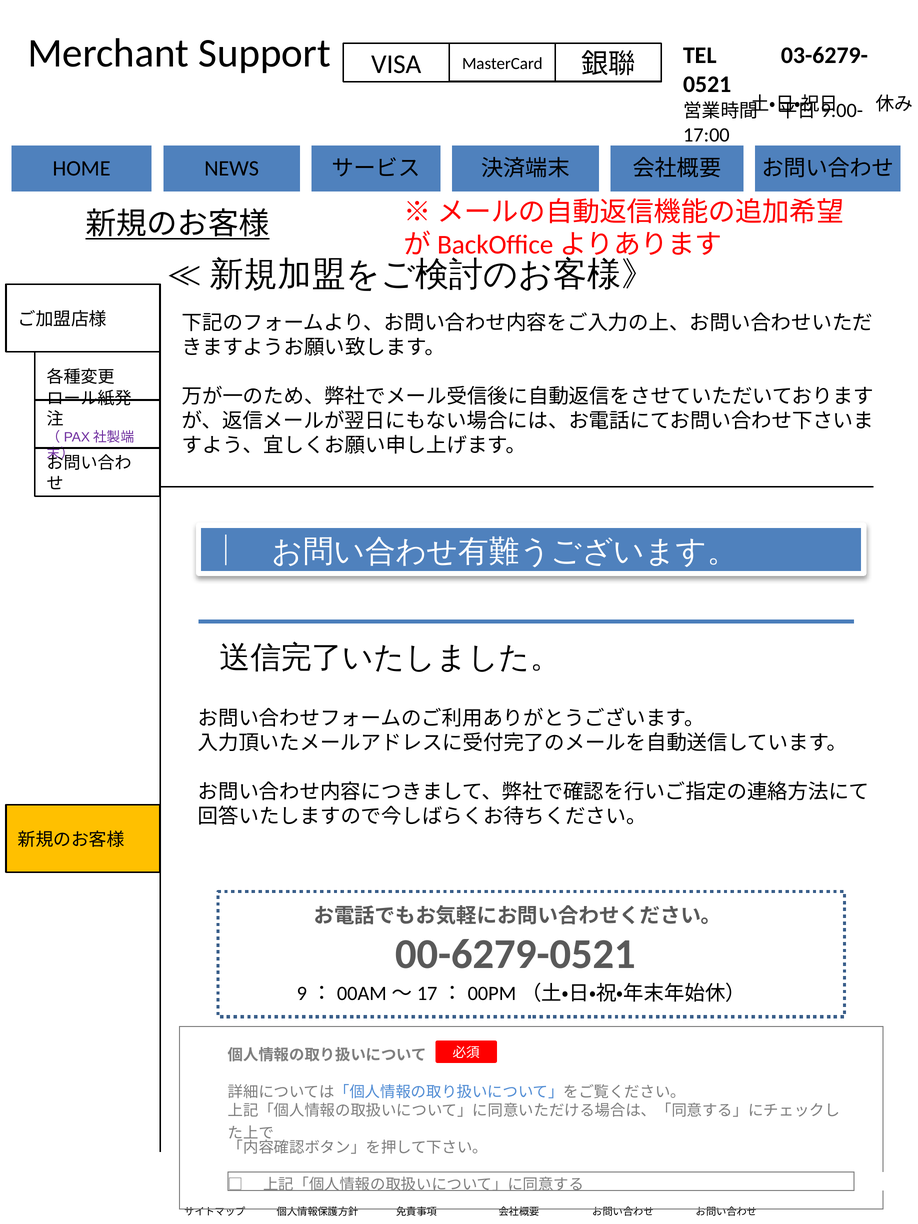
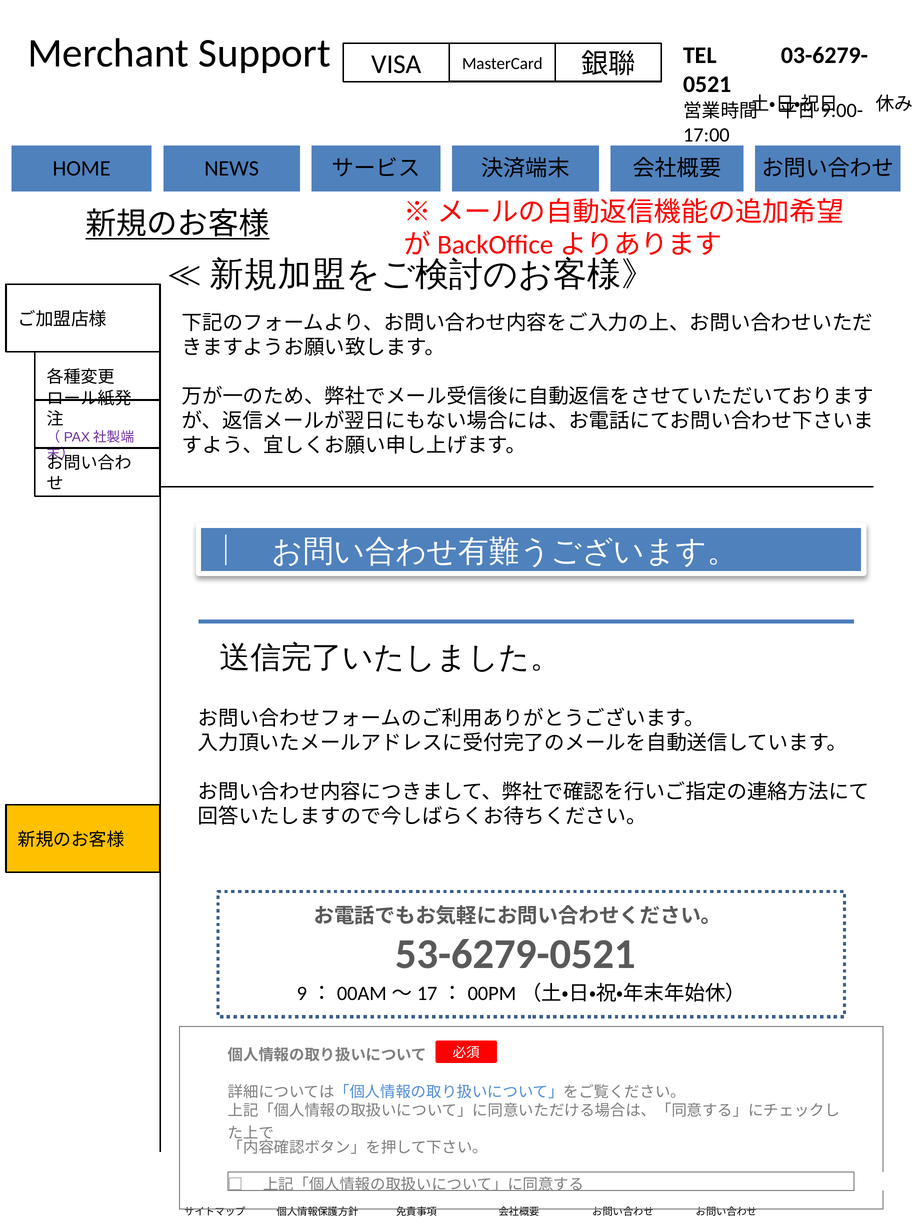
00-6279-0521: 00-6279-0521 -> 53-6279-0521 (516, 954)
